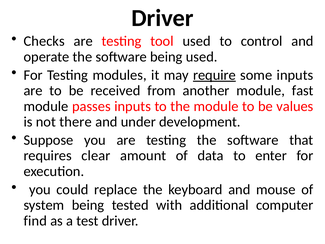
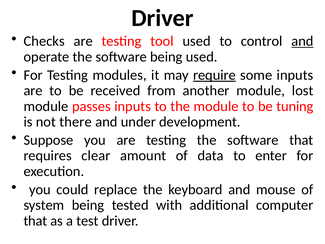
and underline: none -> present (302, 41)
fast: fast -> lost (303, 91)
values: values -> tuning (295, 106)
find: find -> that (35, 221)
